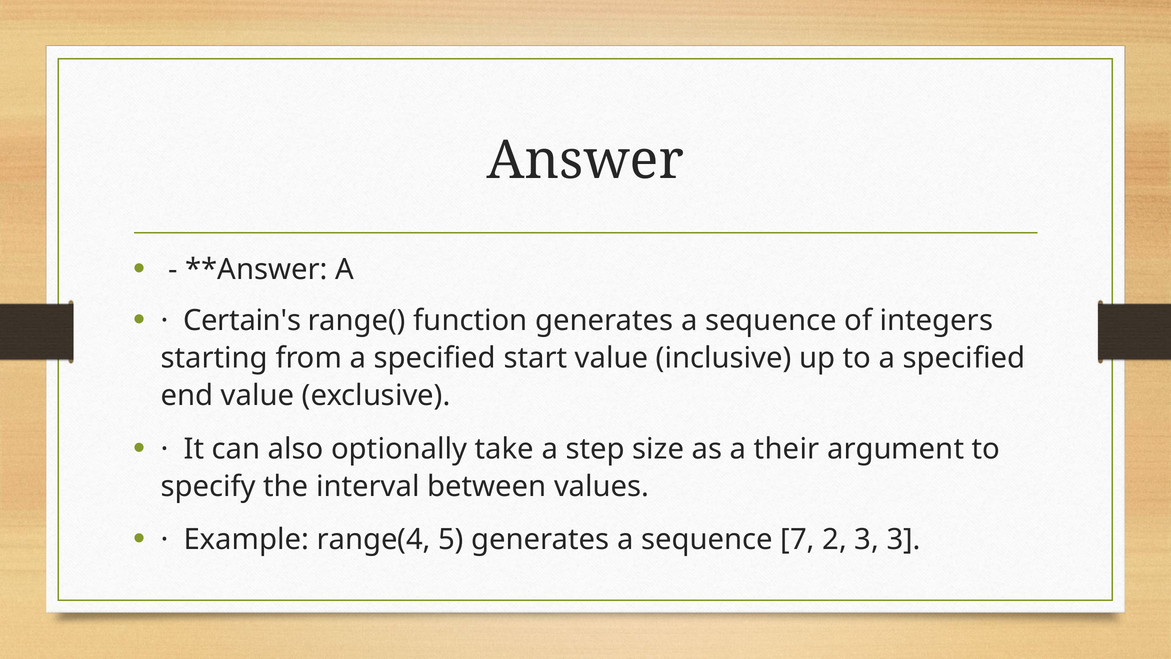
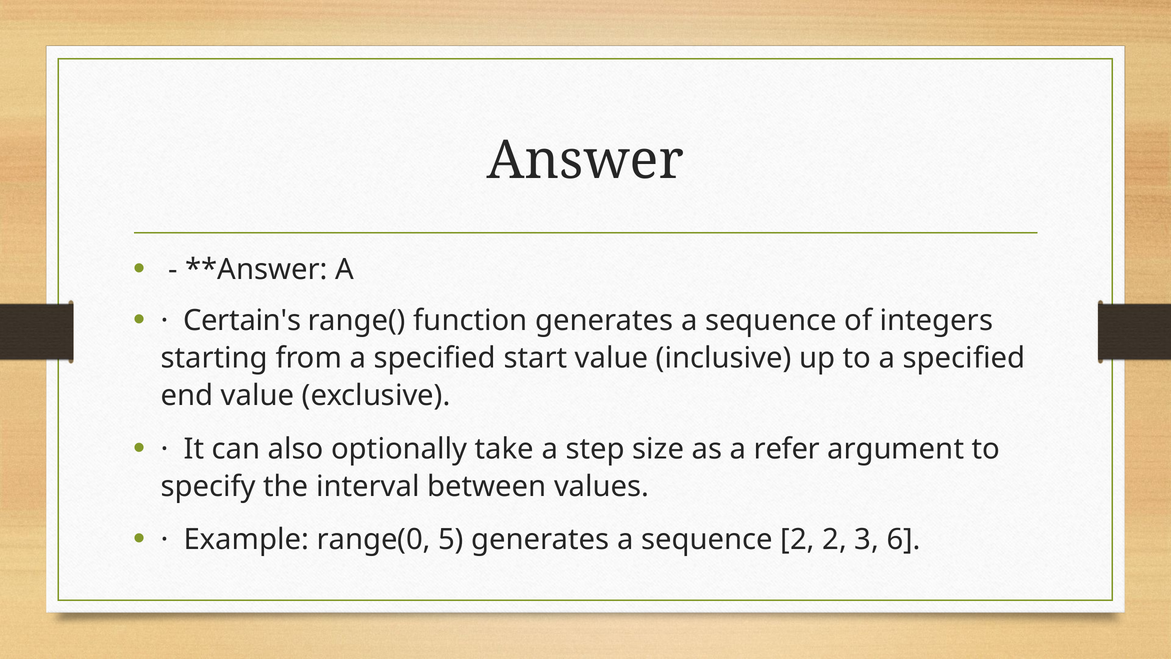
their: their -> refer (787, 449)
range(4: range(4 -> range(0 (374, 539)
sequence 7: 7 -> 2 (798, 539)
3 3: 3 -> 6 (904, 539)
